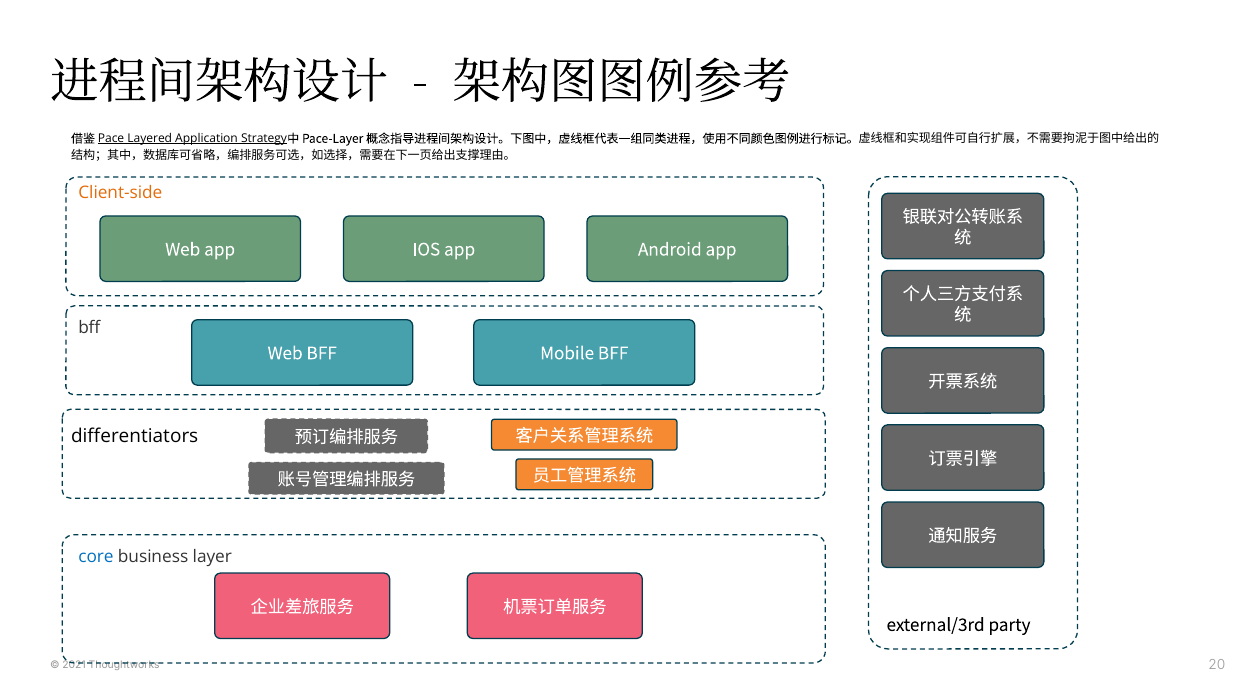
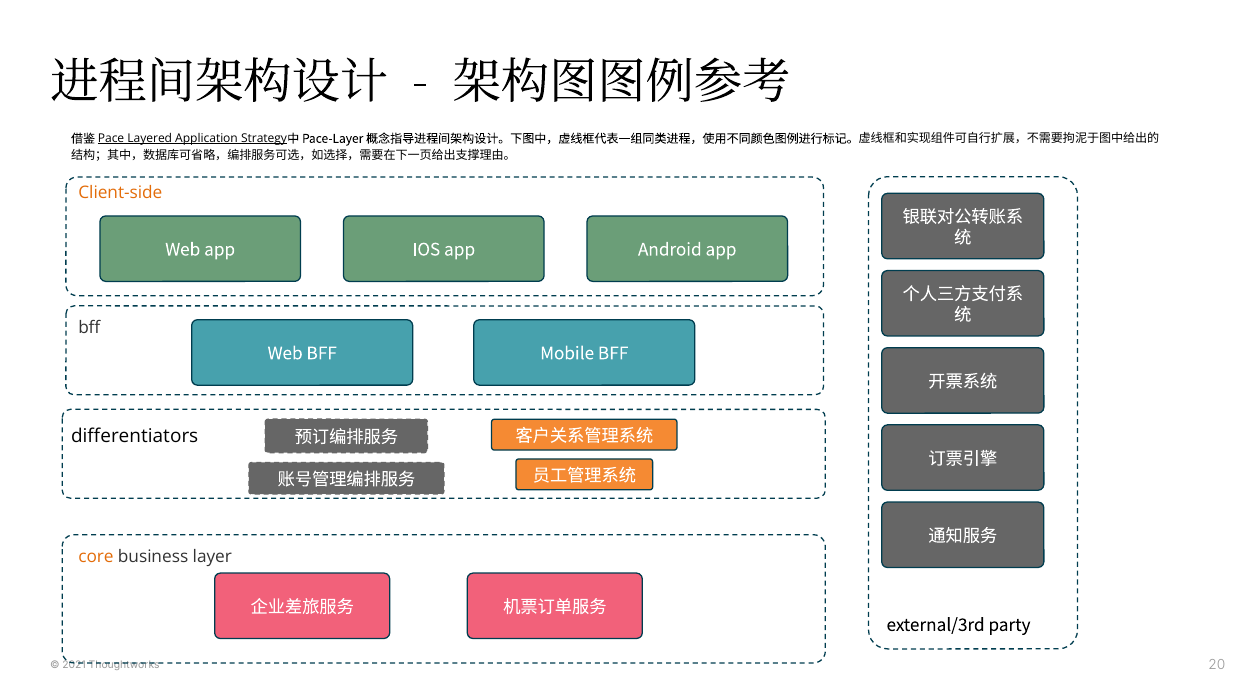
core colour: blue -> orange (96, 557)
